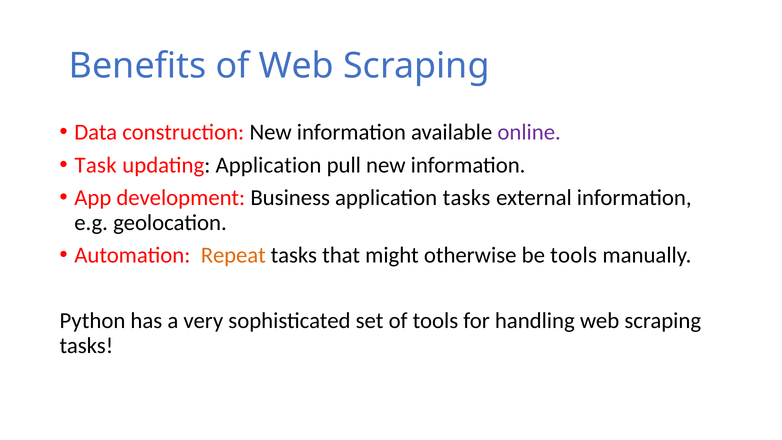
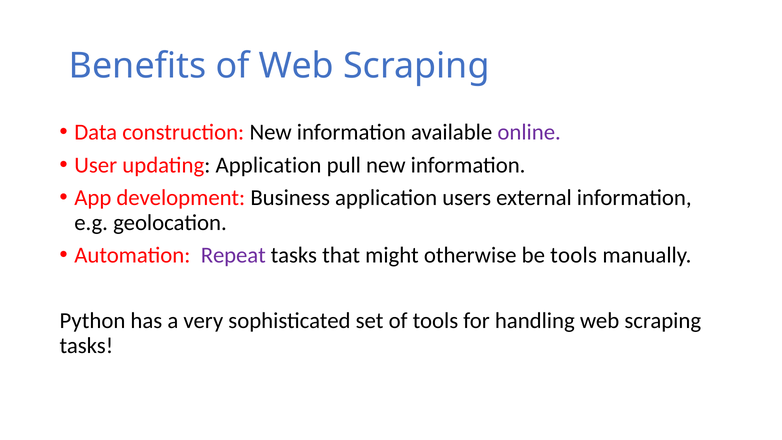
Task: Task -> User (96, 165)
application tasks: tasks -> users (467, 198)
Repeat colour: orange -> purple (233, 255)
